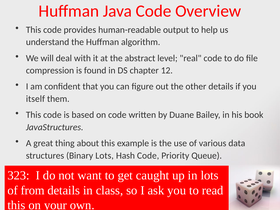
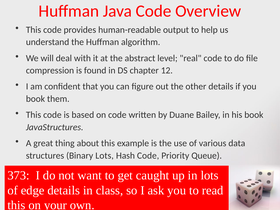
itself: itself -> book (35, 99)
323: 323 -> 373 (18, 175)
from: from -> edge (33, 190)
